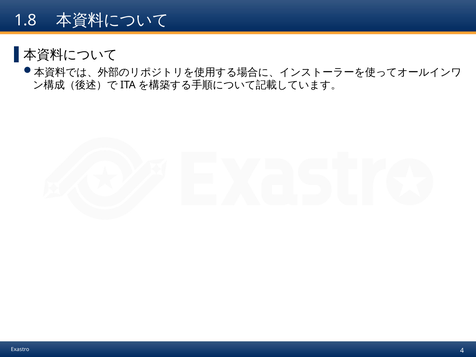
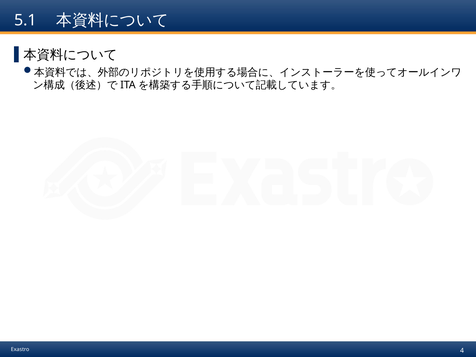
1.8: 1.8 -> 5.1 (25, 20)
